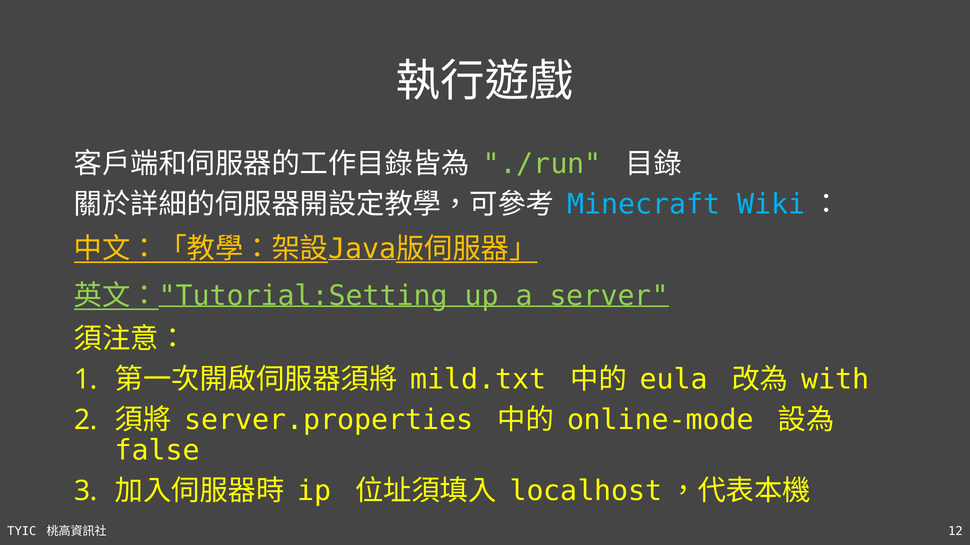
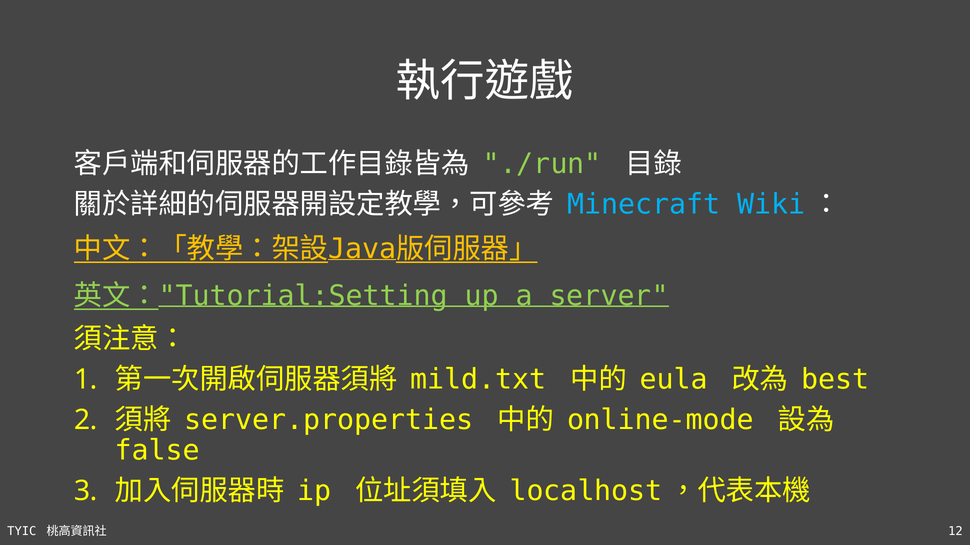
with: with -> best (835, 380)
